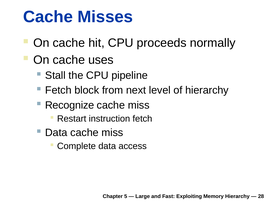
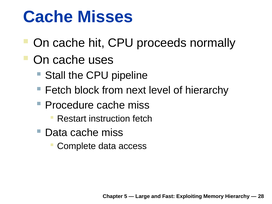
Recognize: Recognize -> Procedure (70, 105)
